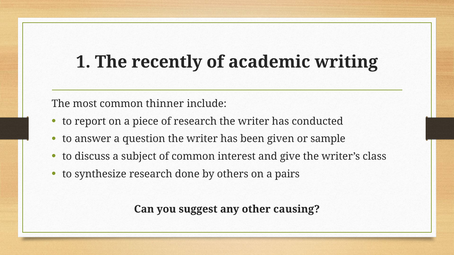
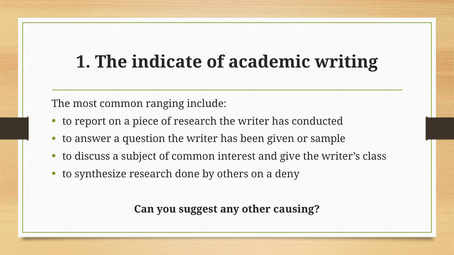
recently: recently -> indicate (167, 62)
thinner: thinner -> ranging (165, 104)
pairs: pairs -> deny (287, 174)
